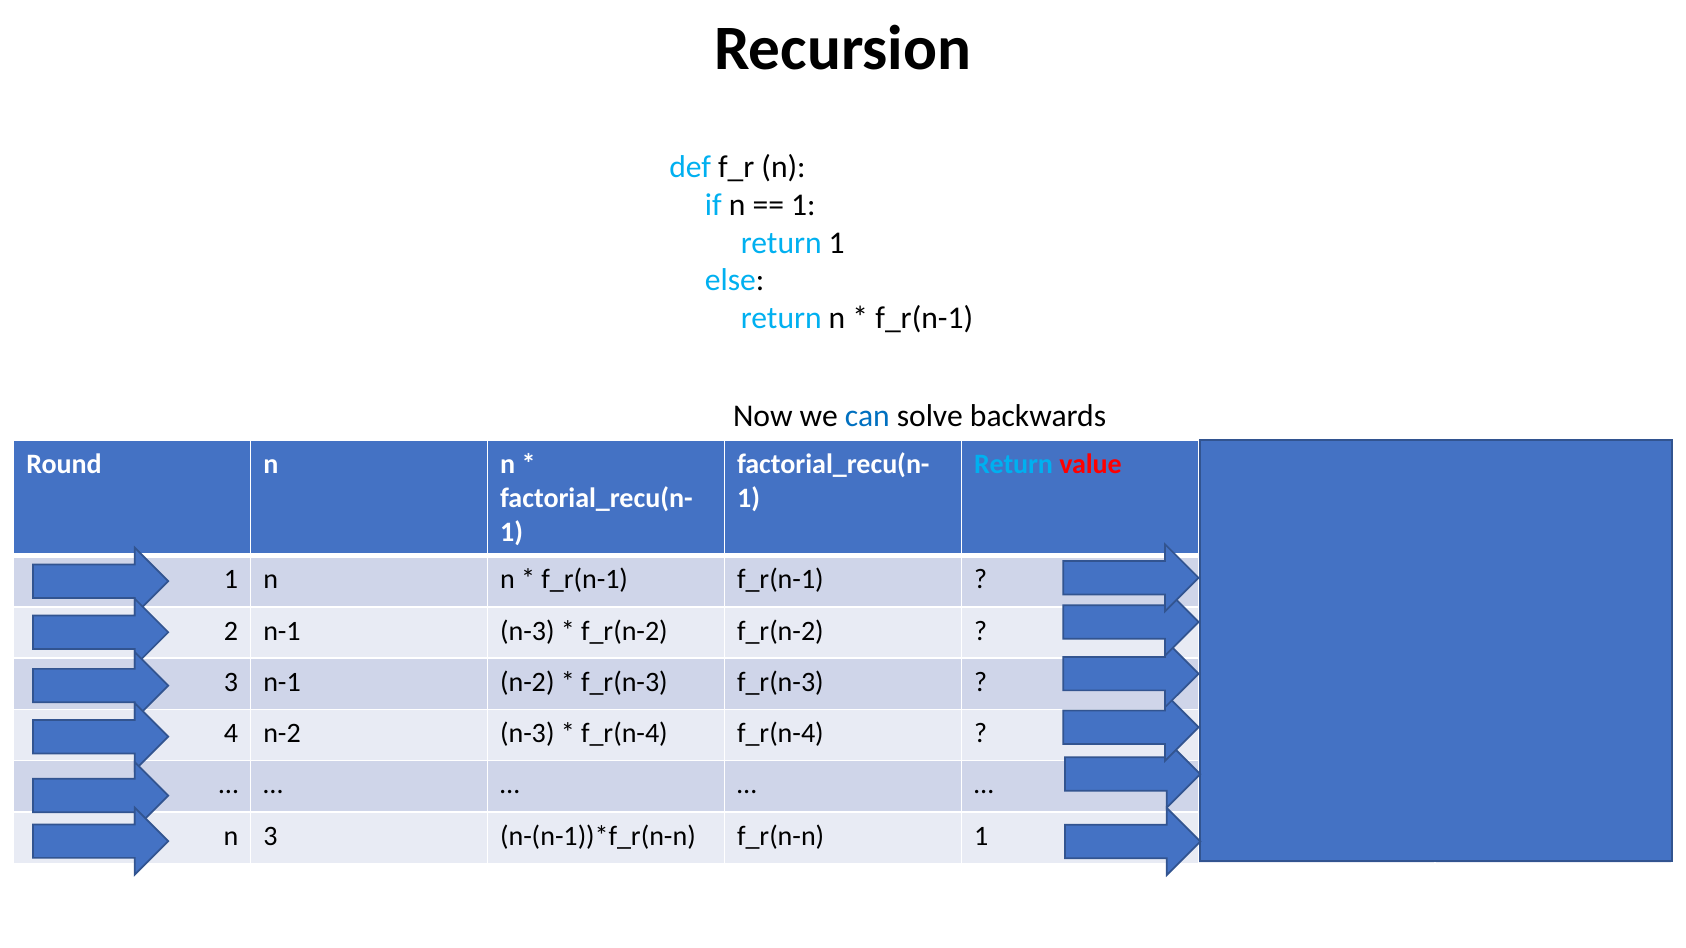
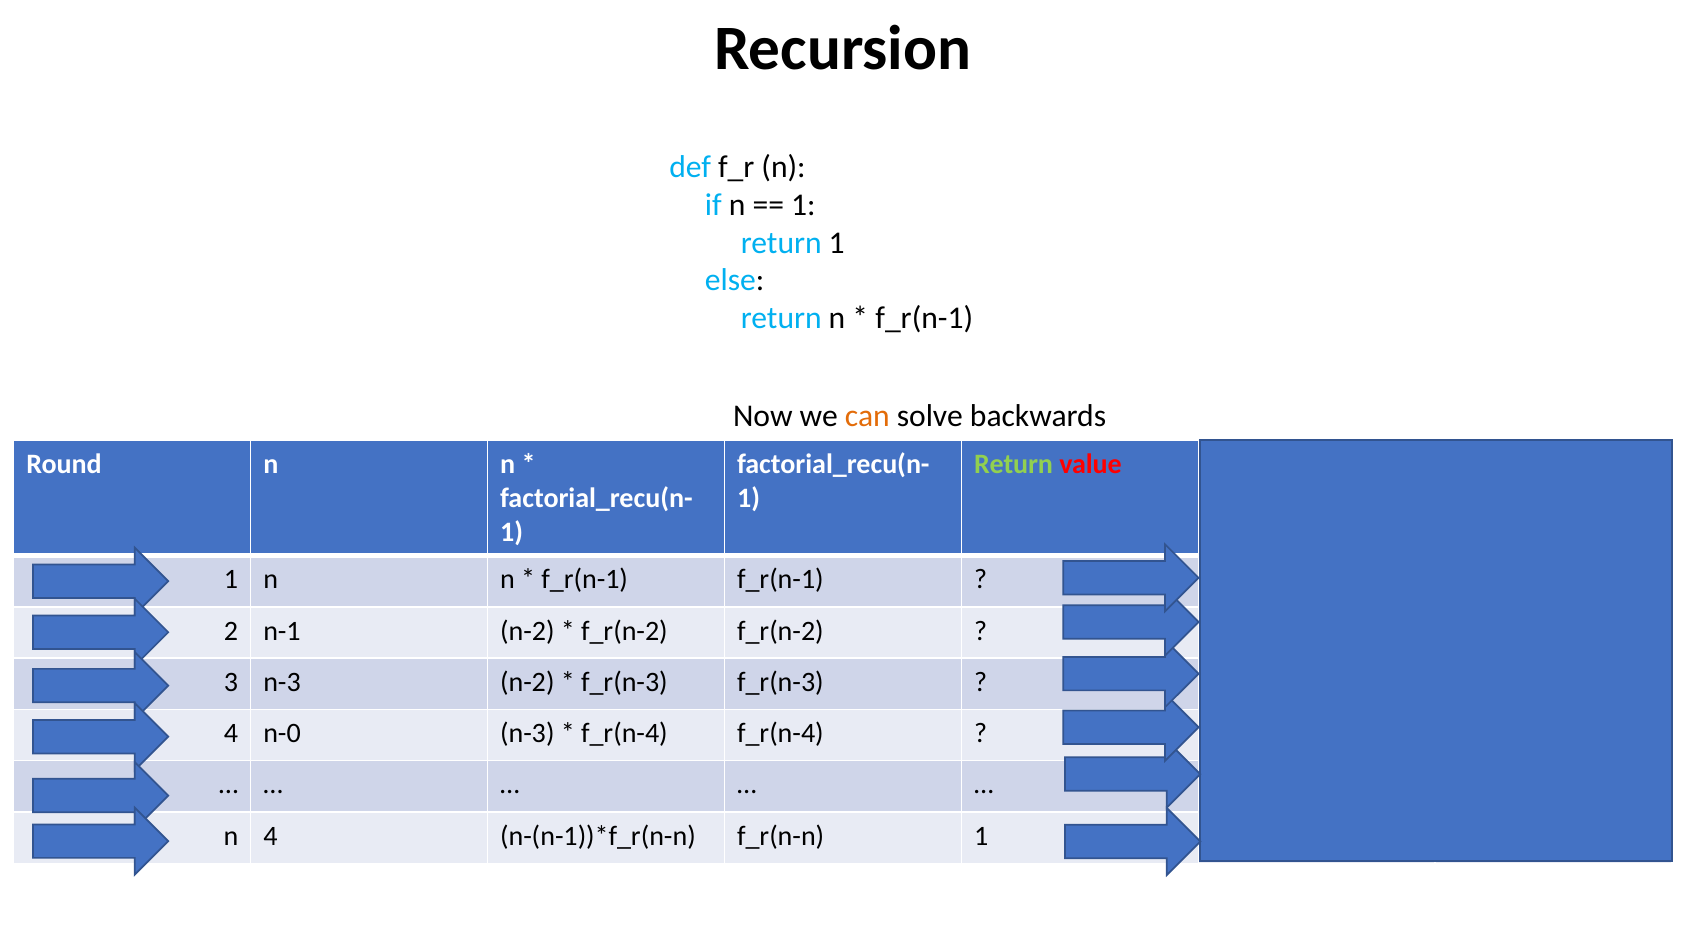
can colour: blue -> orange (867, 416)
Return colour: light blue -> light green (1014, 464)
n-1 n-3: n-3 -> n-2 (527, 631)
3 n-1: n-1 -> n-3 (282, 682)
n-2: n-2 -> n-0 (282, 734)
n 3: 3 -> 4 (270, 836)
